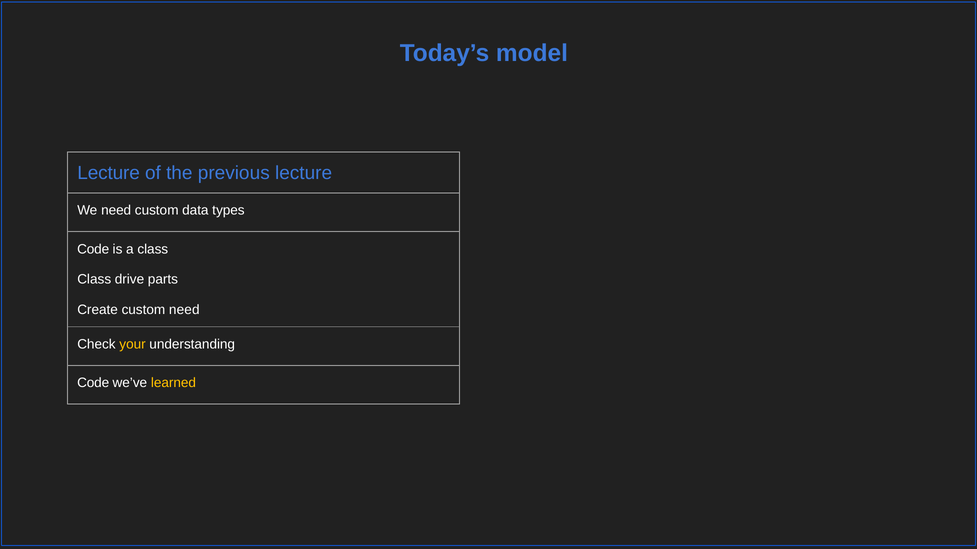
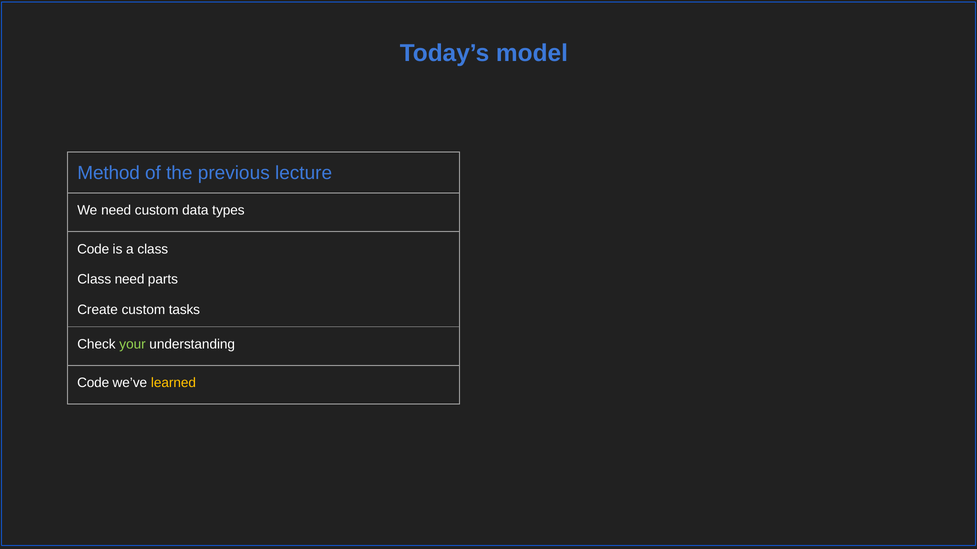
Lecture: Lecture -> Method (109, 173)
Class drive: drive -> need (130, 280)
custom need: need -> tasks (184, 310)
your colour: yellow -> light green (133, 345)
